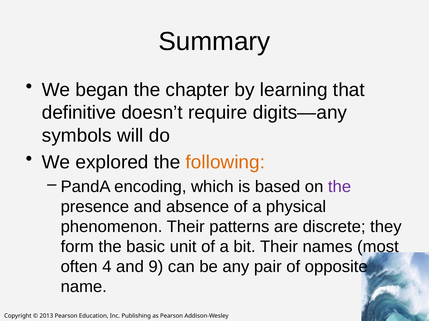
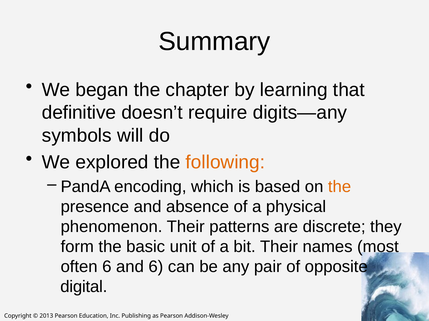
the colour: purple -> orange (340, 187)
often 4: 4 -> 6 (107, 267)
and 9: 9 -> 6 (156, 267)
name: name -> digital (84, 287)
